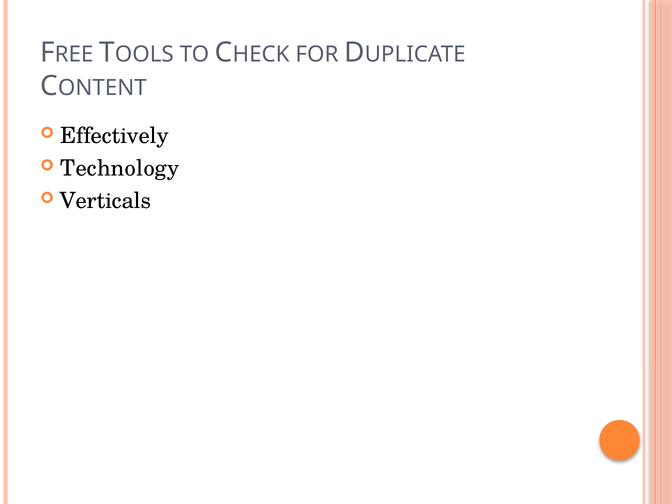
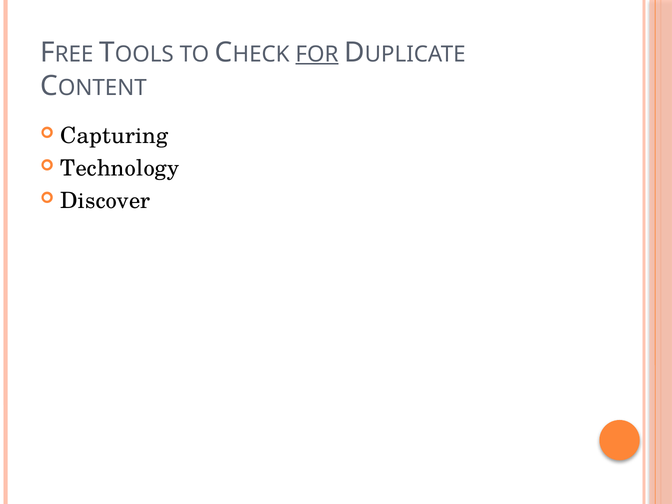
FOR underline: none -> present (317, 54)
Effectively: Effectively -> Capturing (114, 136)
Verticals: Verticals -> Discover (105, 201)
